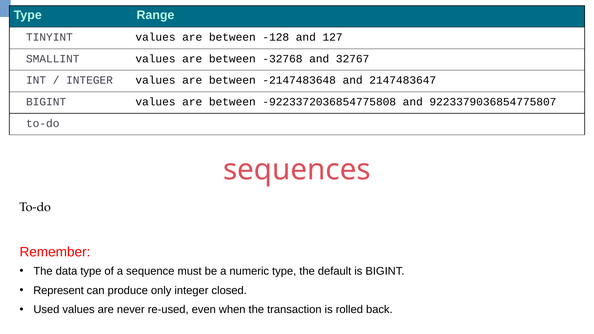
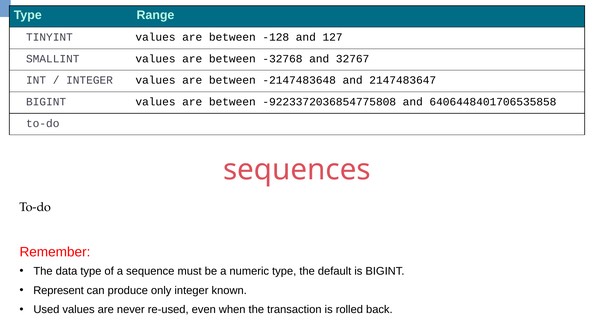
9223379036854775807: 9223379036854775807 -> 6406448401706535858 (493, 102)
closed: closed -> known (229, 290)
